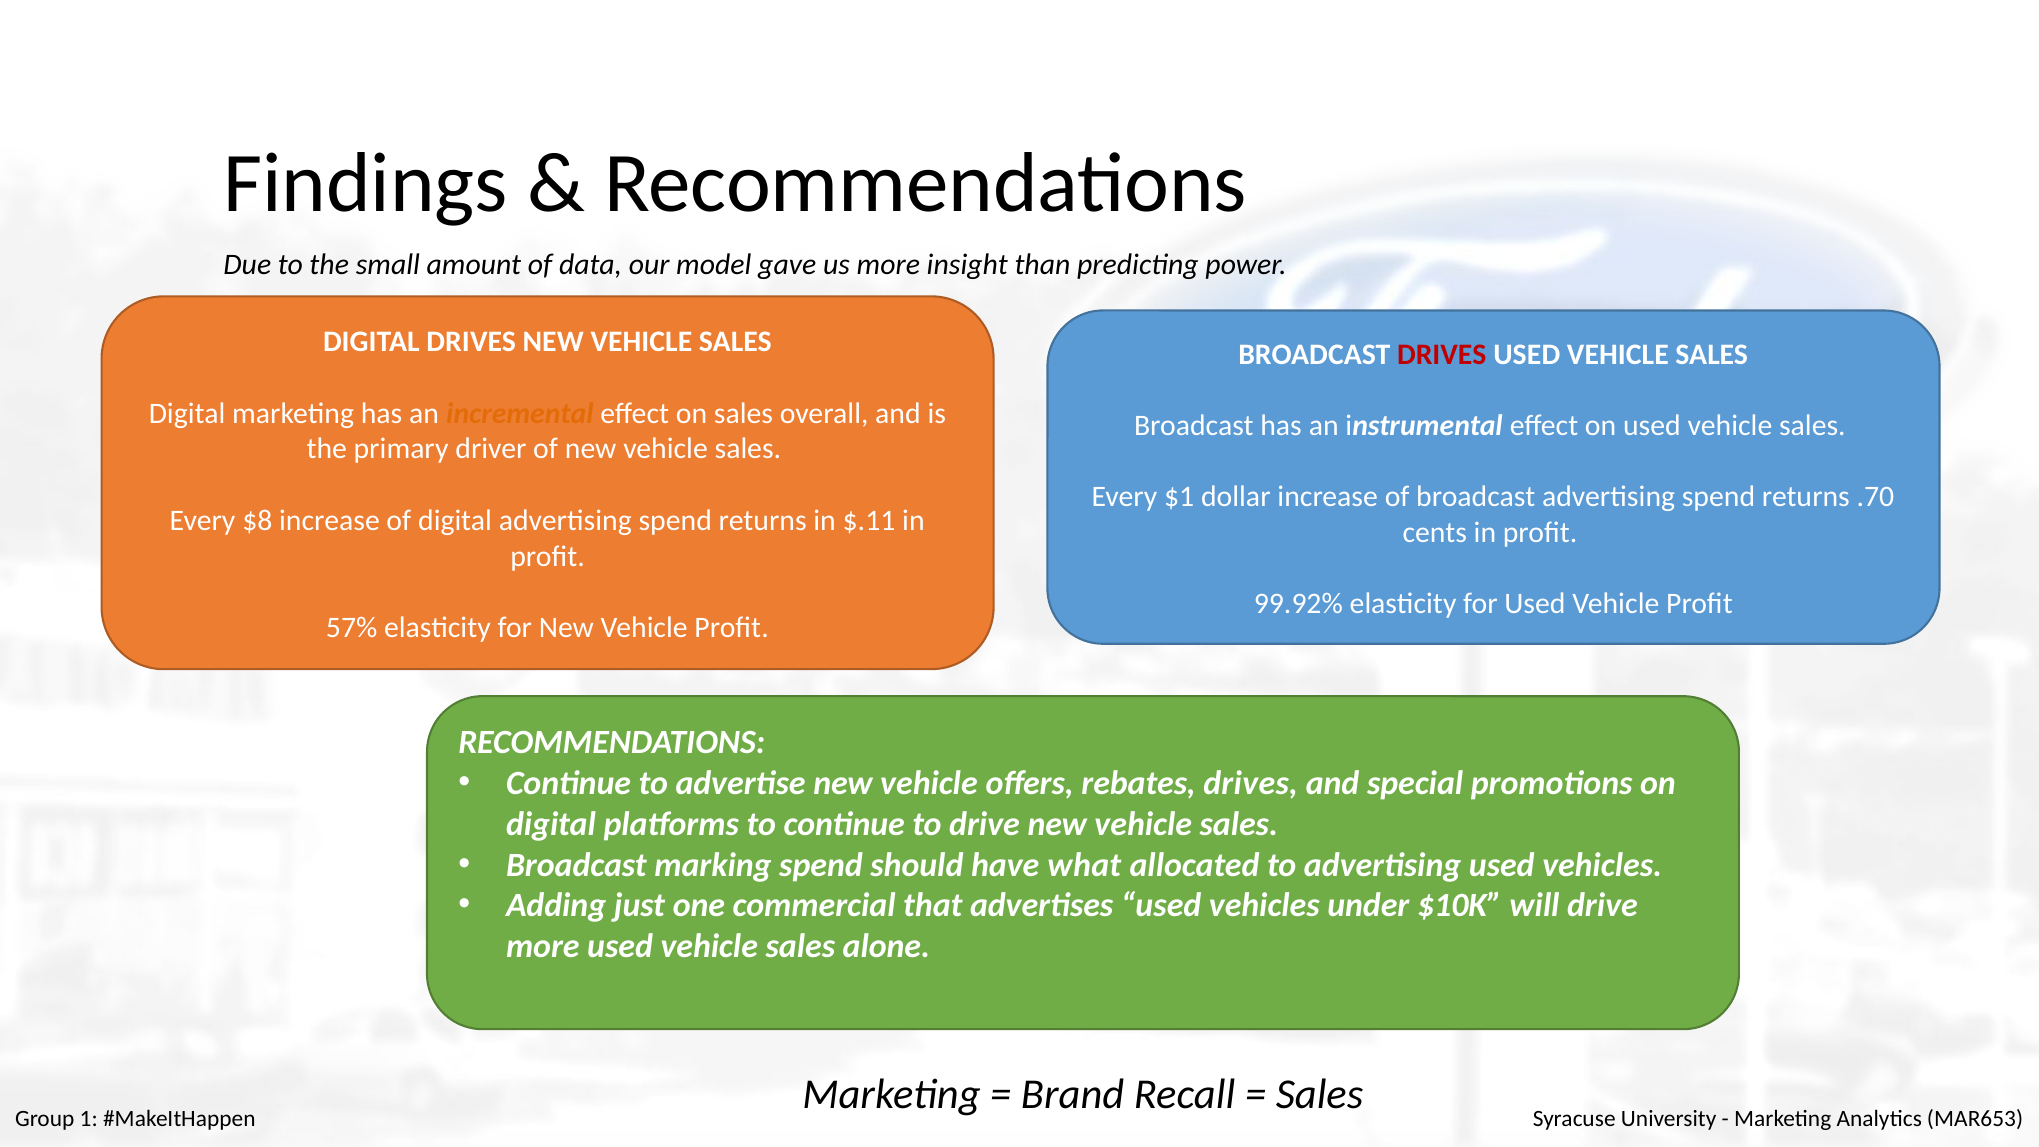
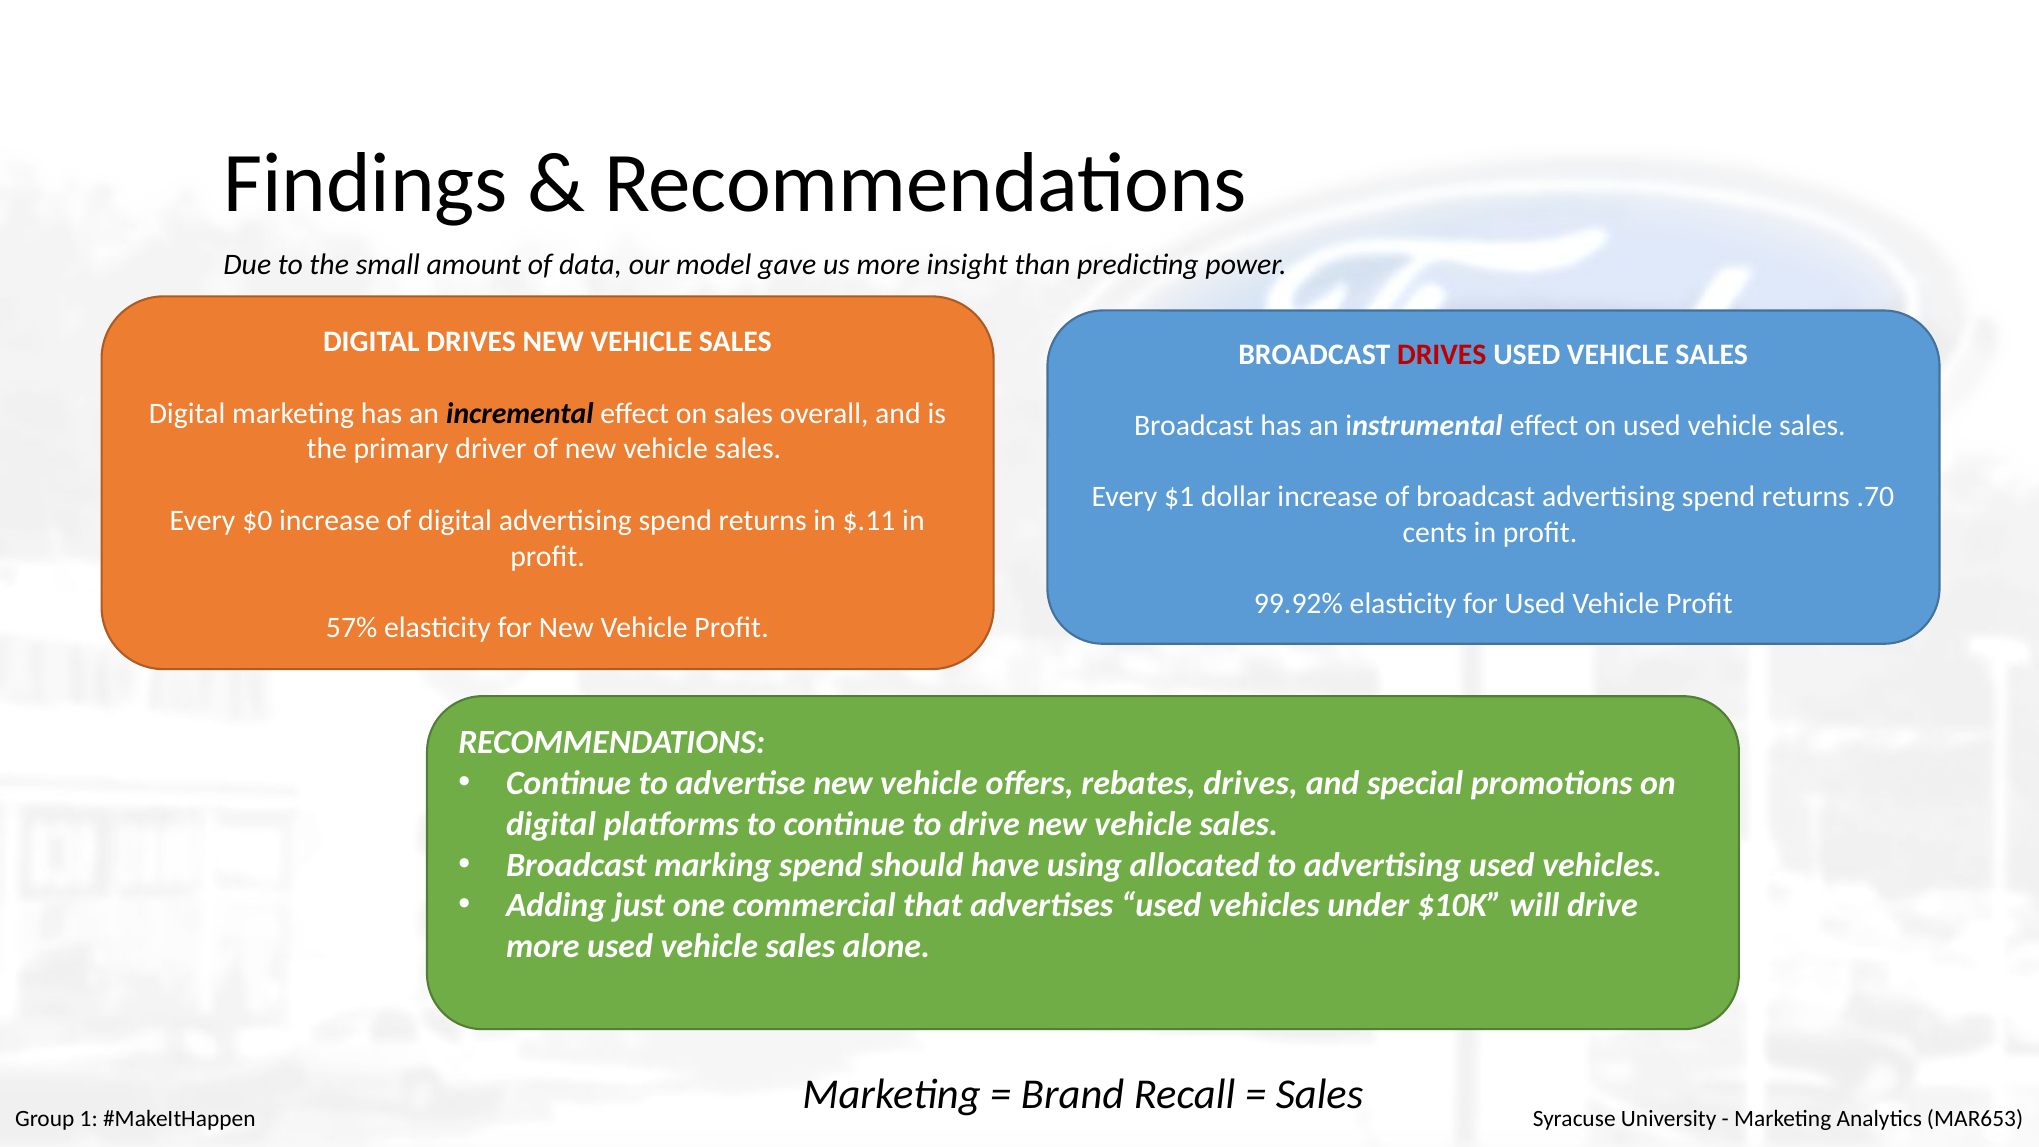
incremental colour: orange -> black (520, 413)
$8: $8 -> $0 (257, 520)
what: what -> using (1085, 865)
